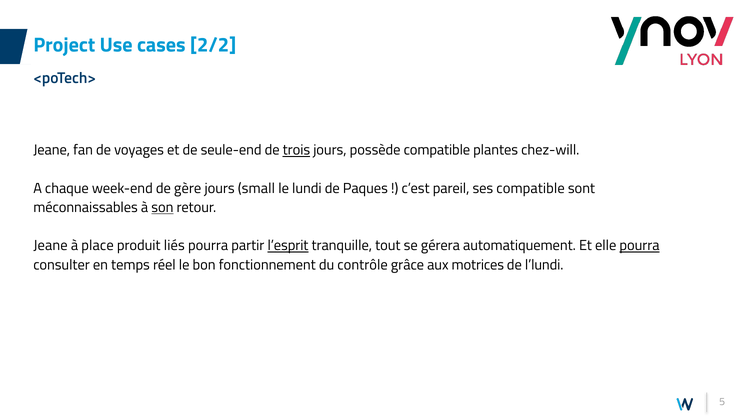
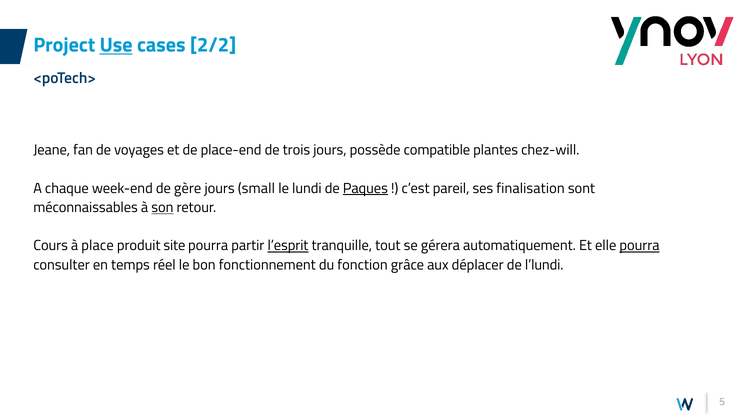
Use underline: none -> present (116, 45)
seule-end: seule-end -> place-end (231, 150)
trois underline: present -> none (296, 150)
Paques underline: none -> present (365, 188)
ses compatible: compatible -> finalisation (531, 188)
Jeane: Jeane -> Cours (51, 245)
liés: liés -> site (174, 245)
contrôle: contrôle -> fonction (363, 265)
motrices: motrices -> déplacer (478, 265)
